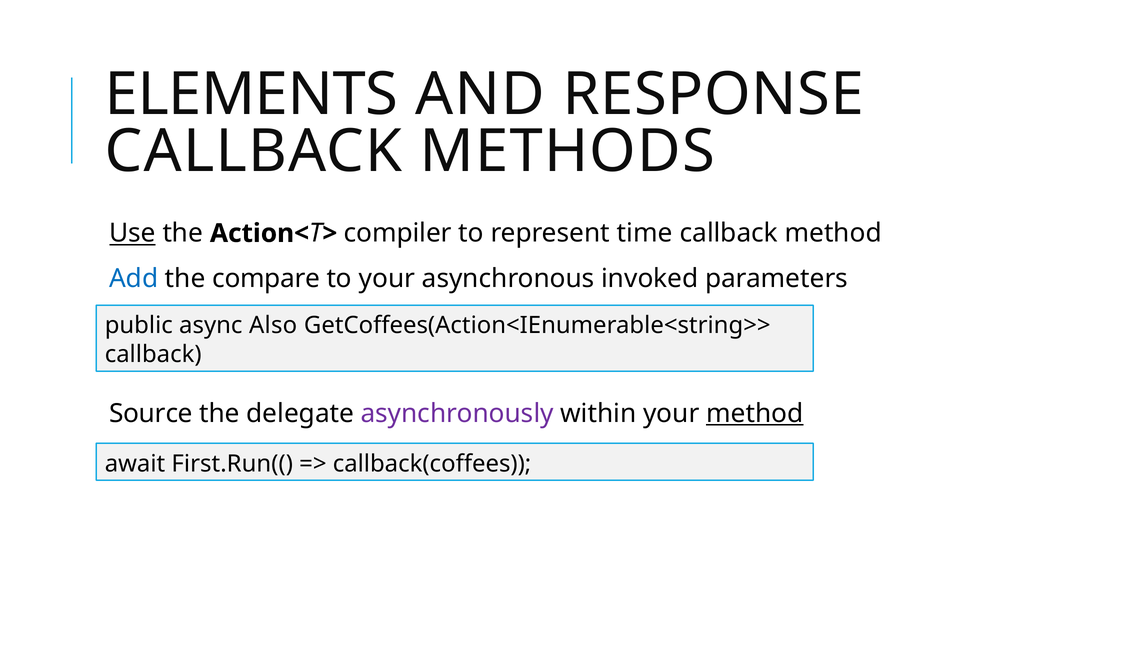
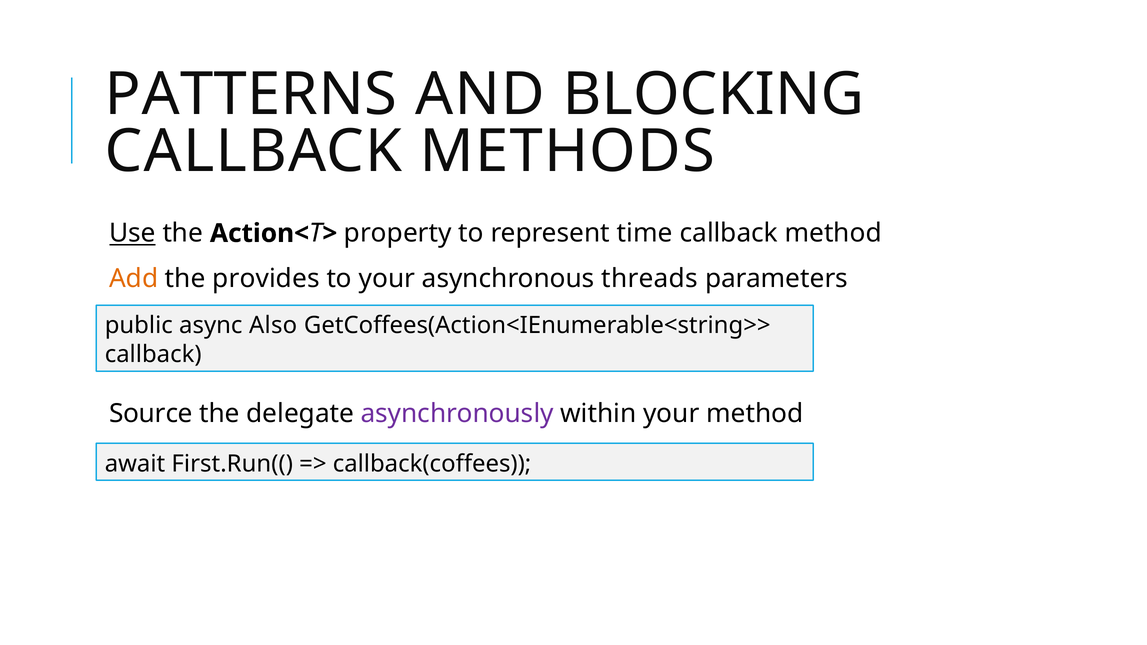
ELEMENTS: ELEMENTS -> PATTERNS (251, 94)
RESPONSE: RESPONSE -> BLOCKING (713, 94)
compiler: compiler -> property (398, 233)
Add colour: blue -> orange (134, 278)
compare: compare -> provides (266, 278)
invoked: invoked -> threads (650, 278)
method underline: present -> none (755, 414)
